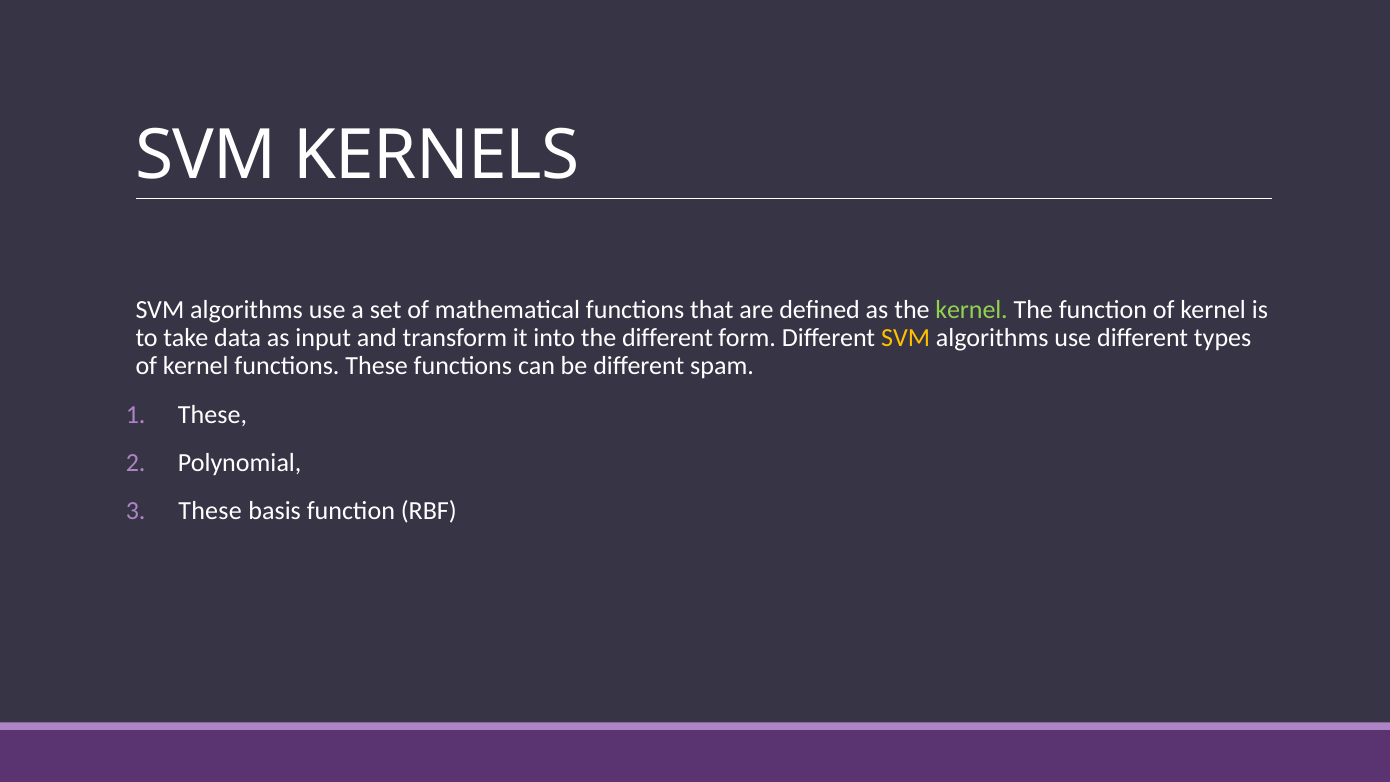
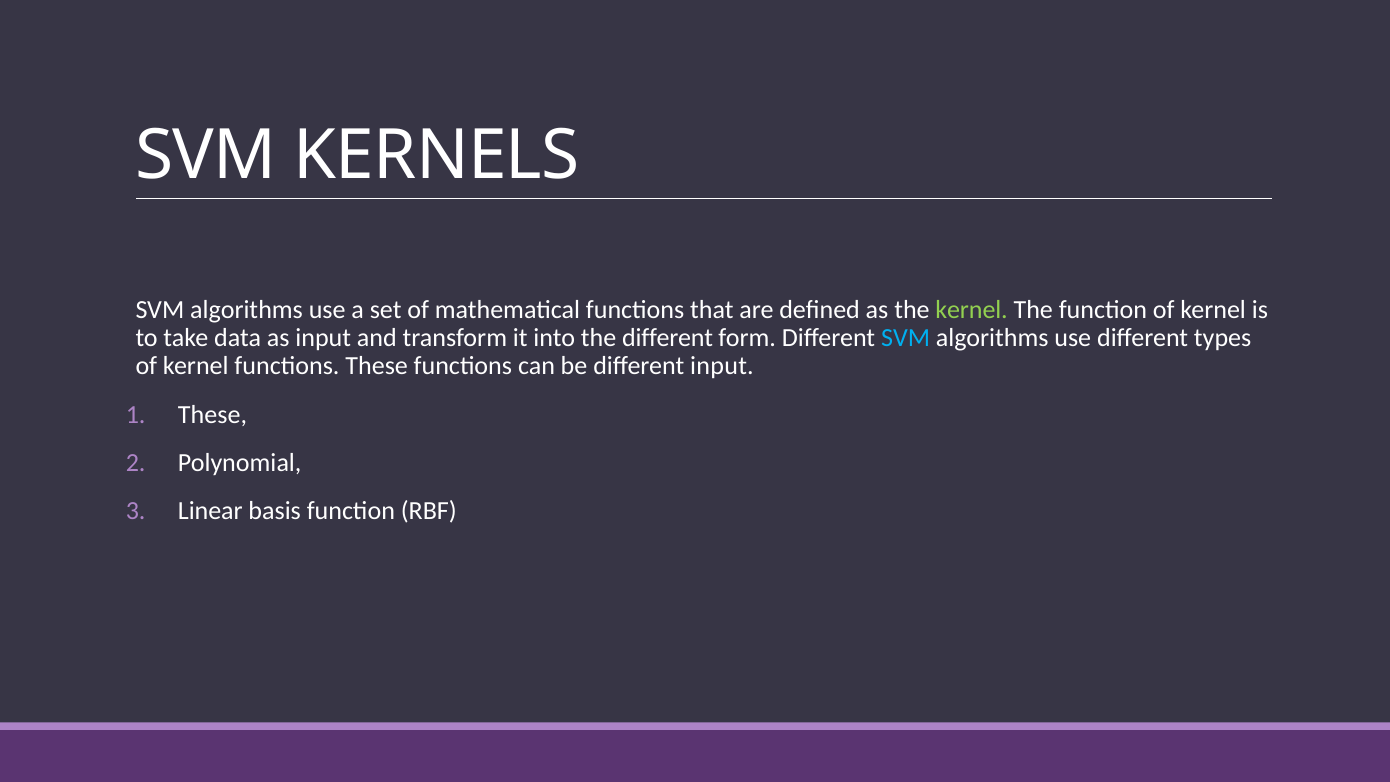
SVM colour: yellow -> light blue (906, 338)
different spam: spam -> input (722, 366)
These: These -> Linear (210, 511)
